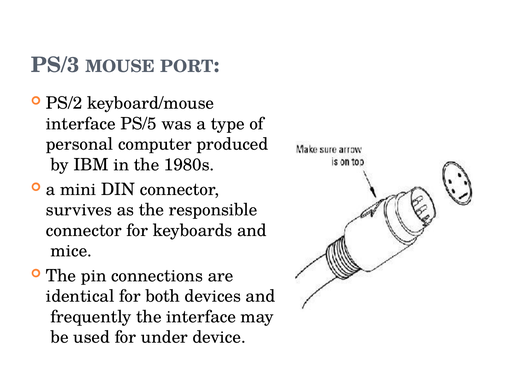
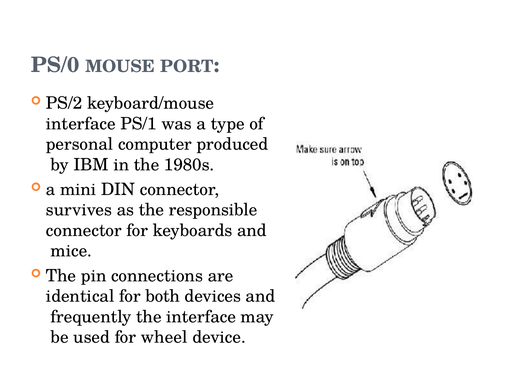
PS/3: PS/3 -> PS/0 (55, 65)
PS/5: PS/5 -> PS/1 (139, 124)
under: under -> wheel (164, 337)
